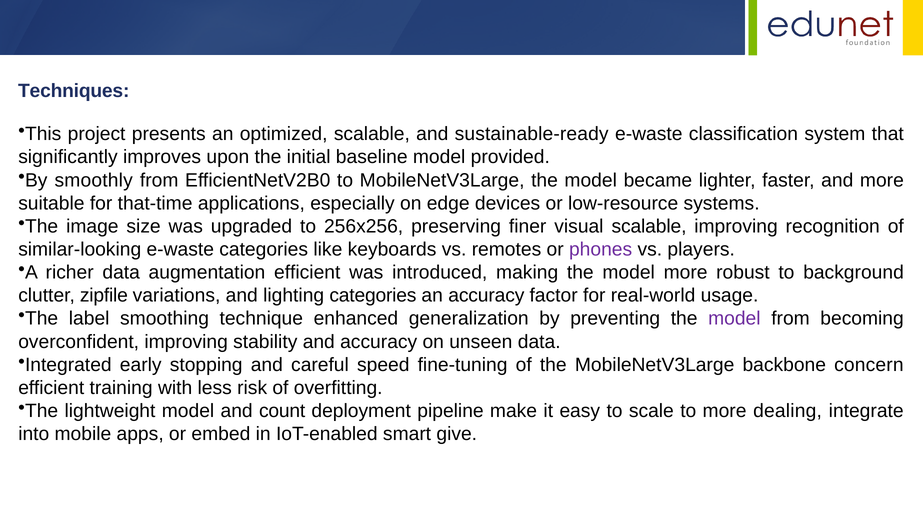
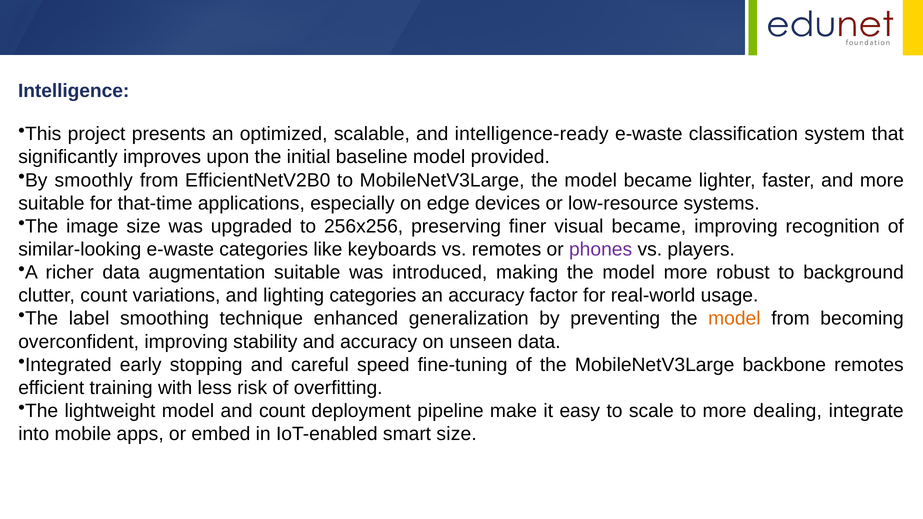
Techniques: Techniques -> Intelligence (74, 91)
sustainable-ready: sustainable-ready -> intelligence-ready (532, 134)
visual scalable: scalable -> became (649, 226)
augmentation efficient: efficient -> suitable (307, 273)
clutter zipfile: zipfile -> count (104, 296)
model colour: purple -> orange (734, 319)
backbone concern: concern -> remotes (869, 365)
smart give: give -> size (457, 434)
